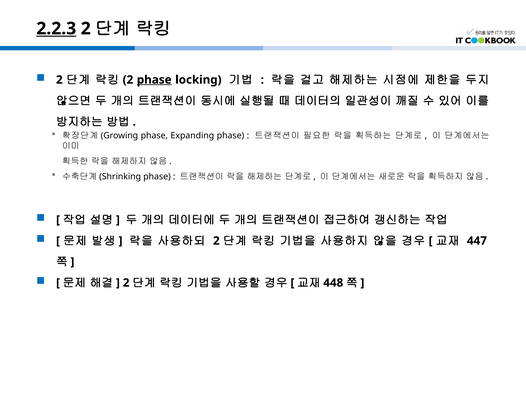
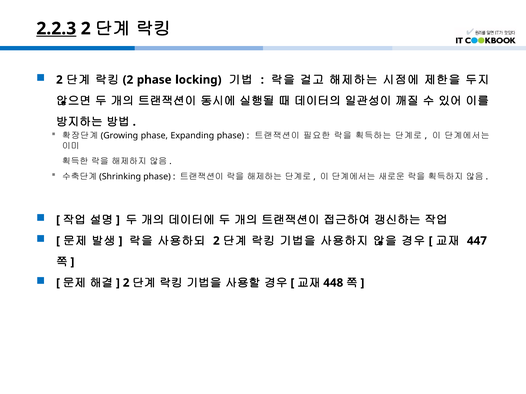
phase underline: present -> none (154, 80)
